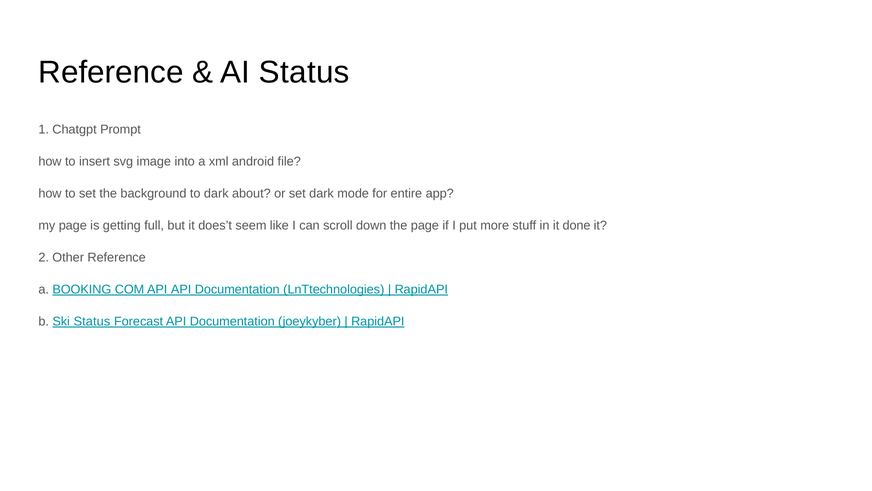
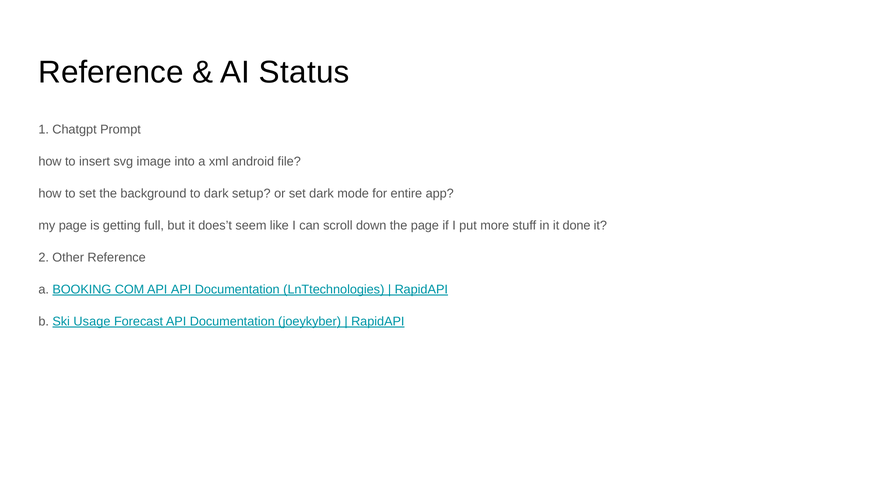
about: about -> setup (251, 193)
Ski Status: Status -> Usage (92, 321)
